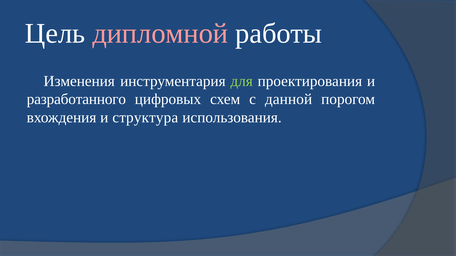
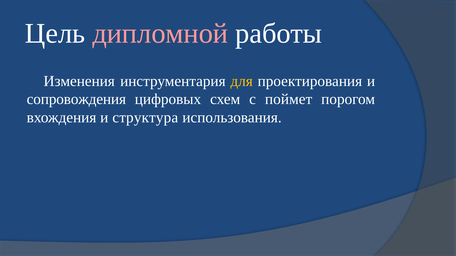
для colour: light green -> yellow (242, 81)
разработанного: разработанного -> сопровождения (76, 99)
данной: данной -> поймет (289, 99)
